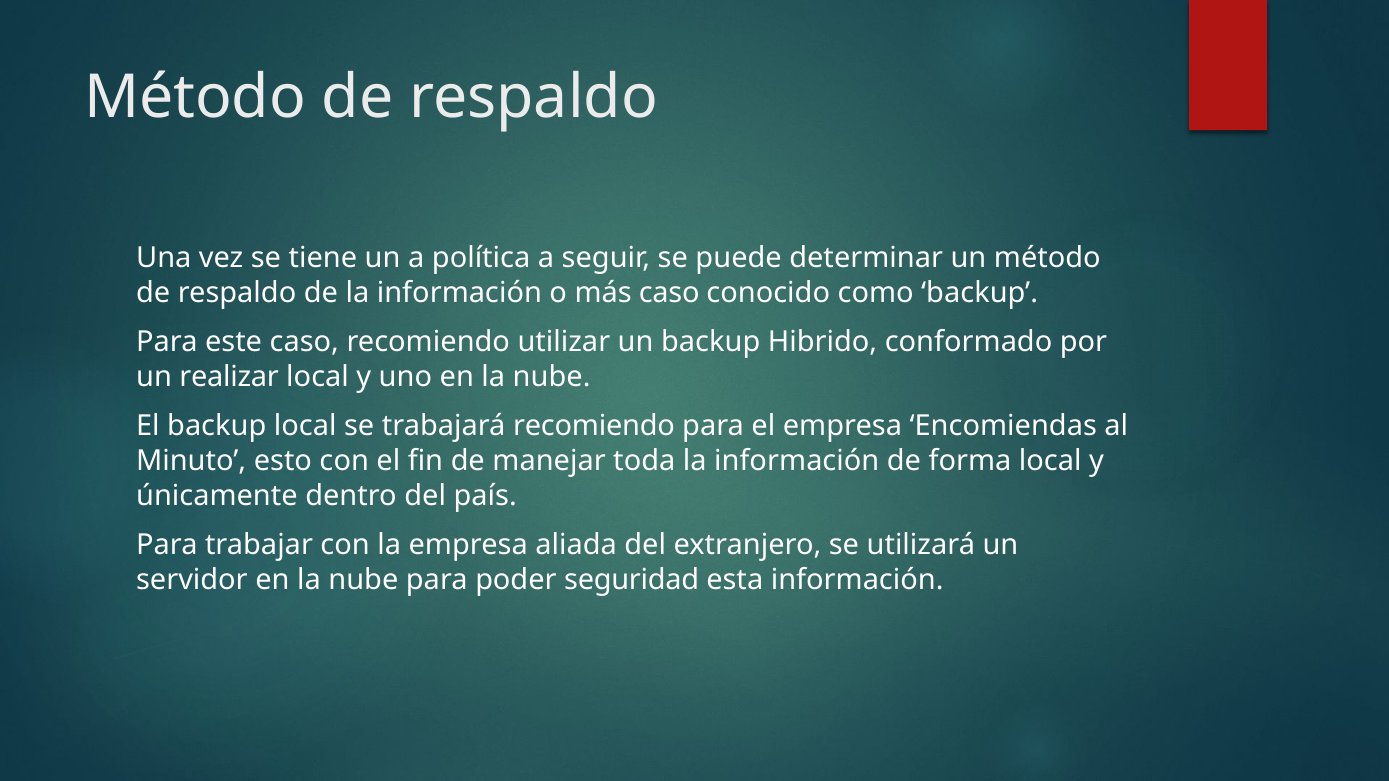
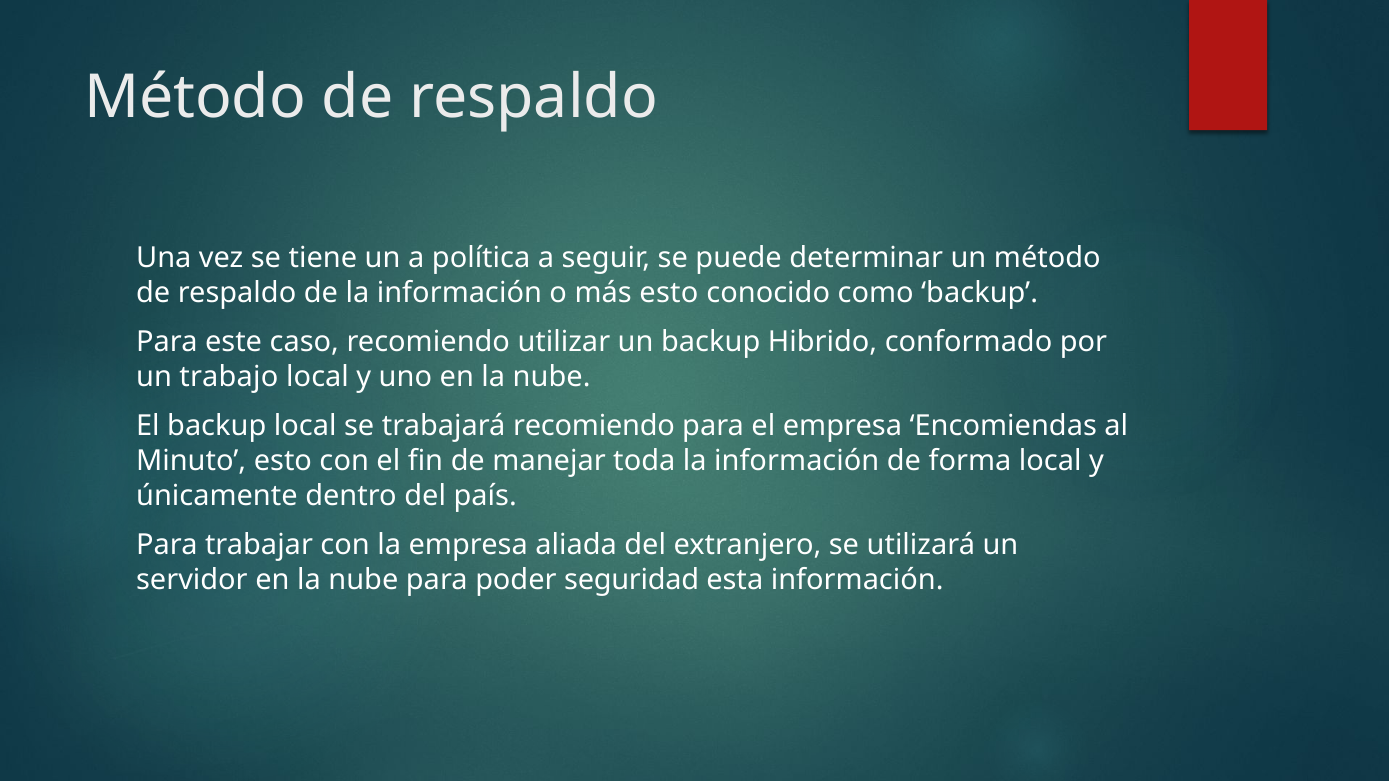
más caso: caso -> esto (669, 293)
realizar: realizar -> trabajo (229, 377)
